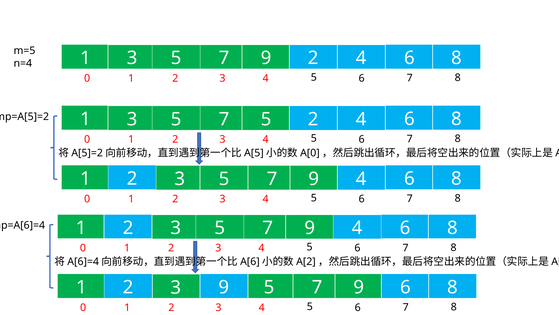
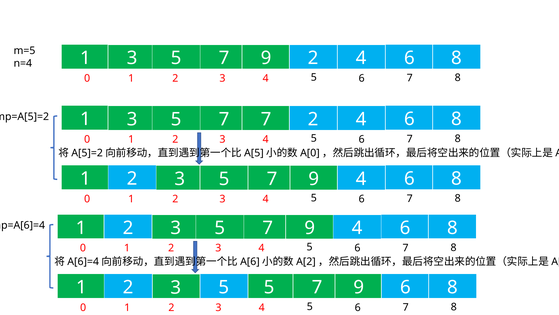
7 5: 5 -> 7 (266, 119)
2 9: 9 -> 5 (224, 287)
